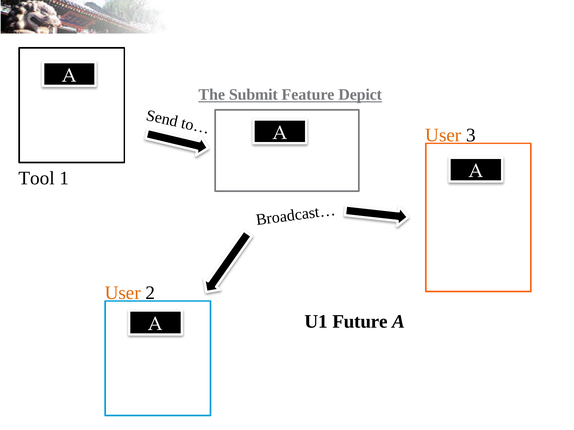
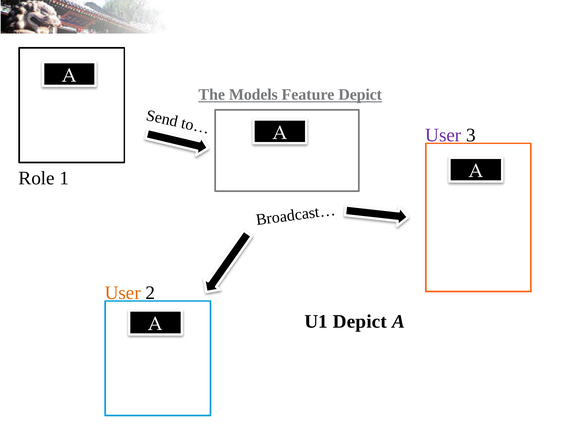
Submit: Submit -> Models (253, 95)
User colour: orange -> purple (443, 135)
Tool: Tool -> Role (37, 178)
U1 Future: Future -> Depict (360, 322)
